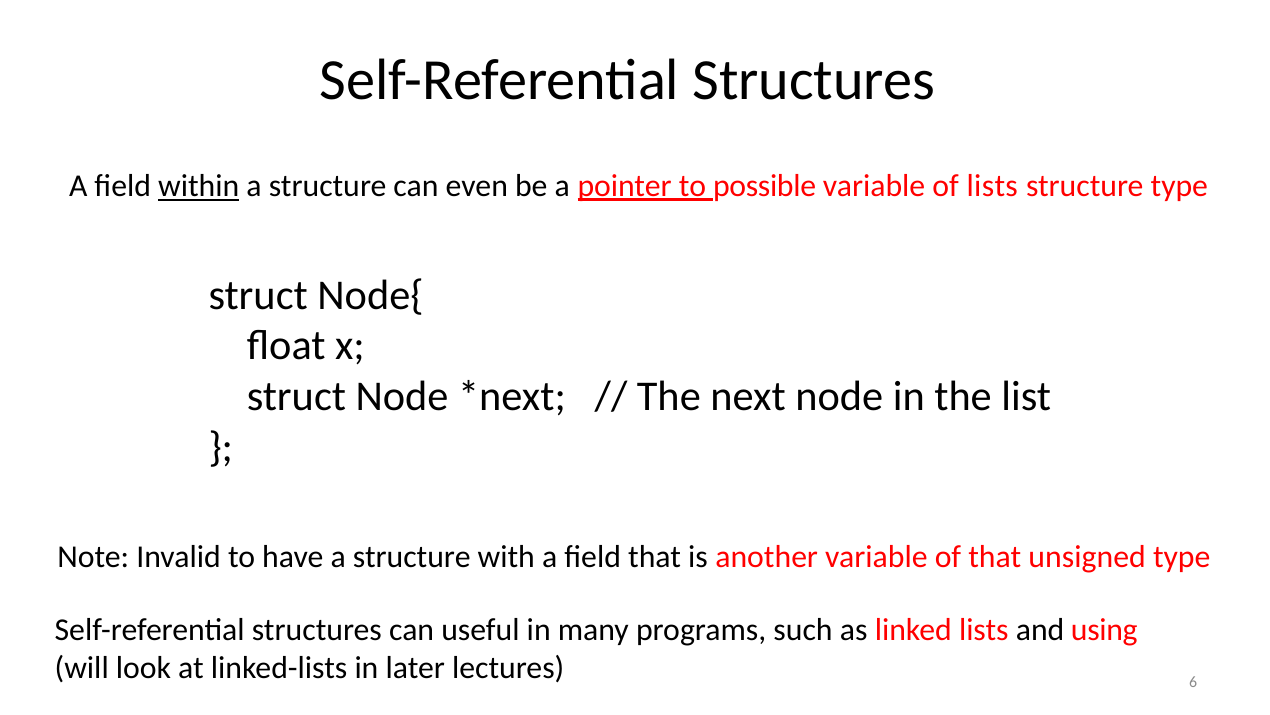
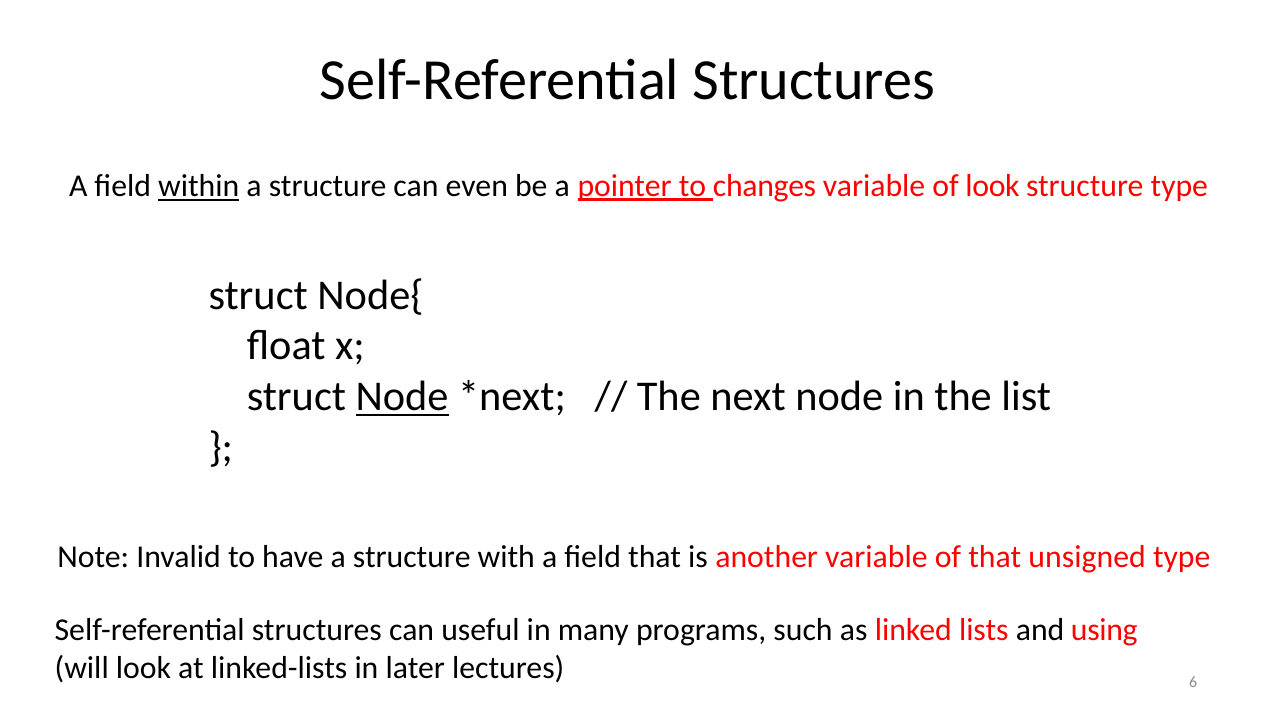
possible: possible -> changes (765, 186)
of lists: lists -> look (993, 186)
Node underline: none -> present (402, 396)
